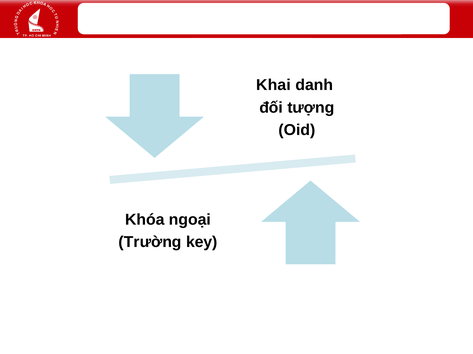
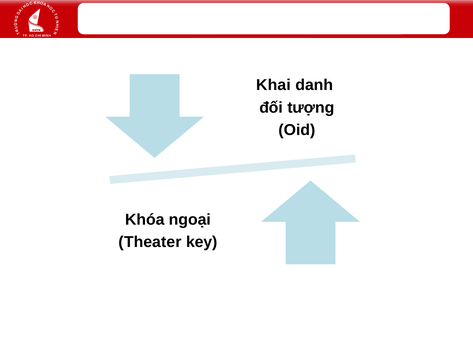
Trường: Trường -> Theater (150, 243)
